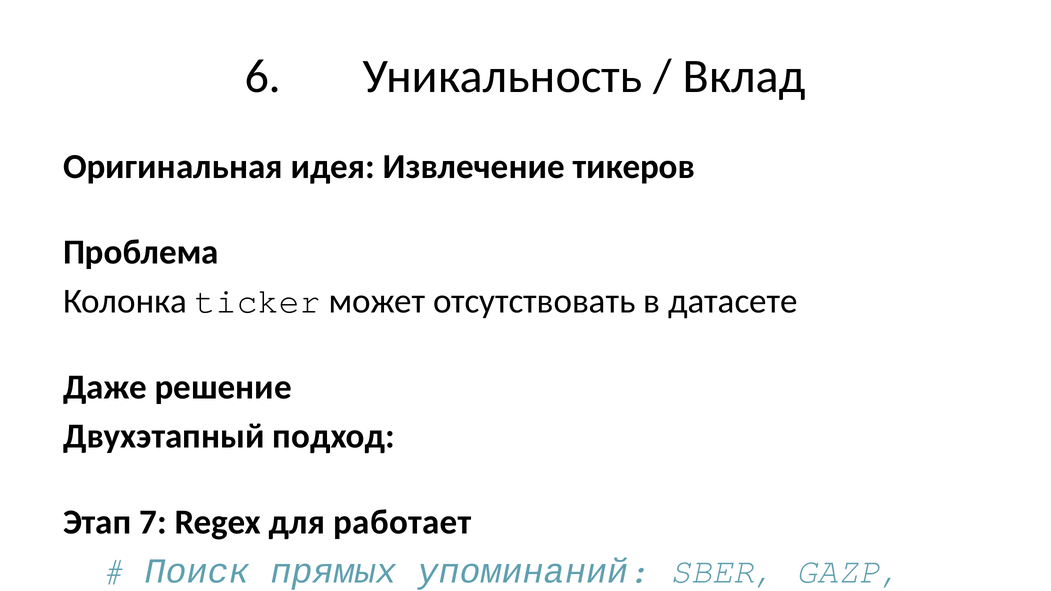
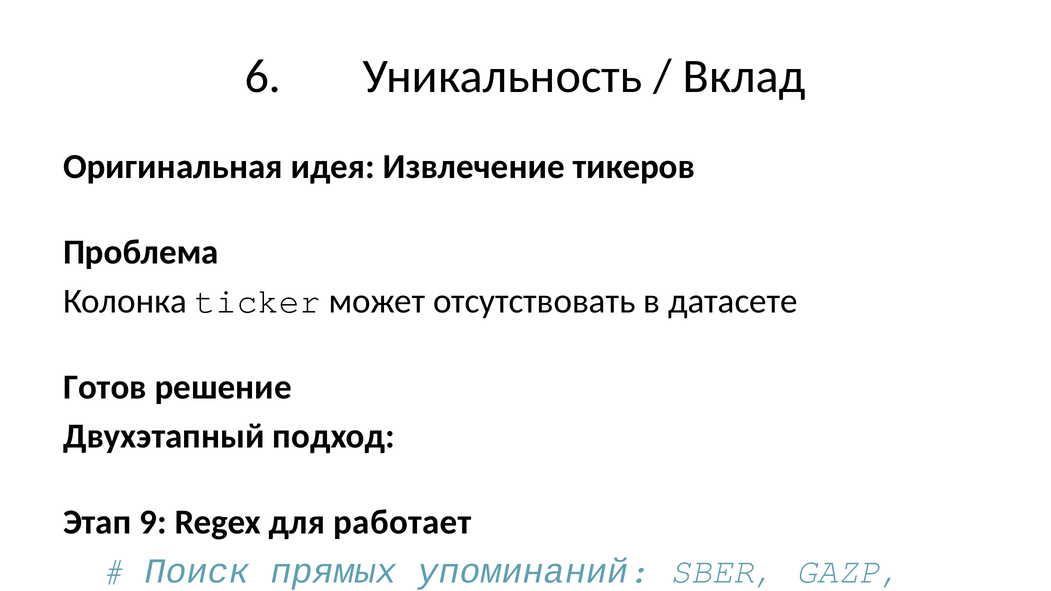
Даже: Даже -> Готов (105, 387)
7: 7 -> 9 (153, 522)
